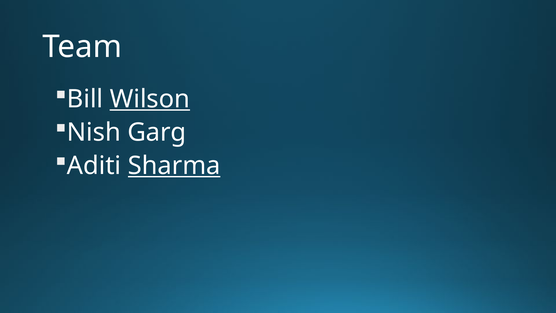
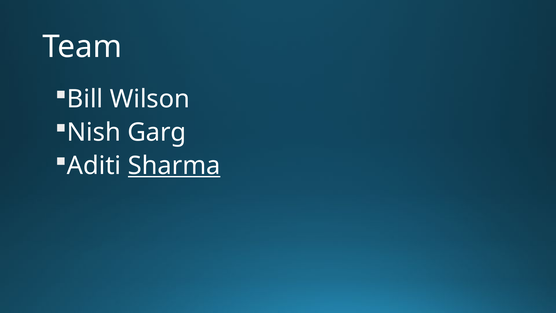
Wilson underline: present -> none (150, 99)
